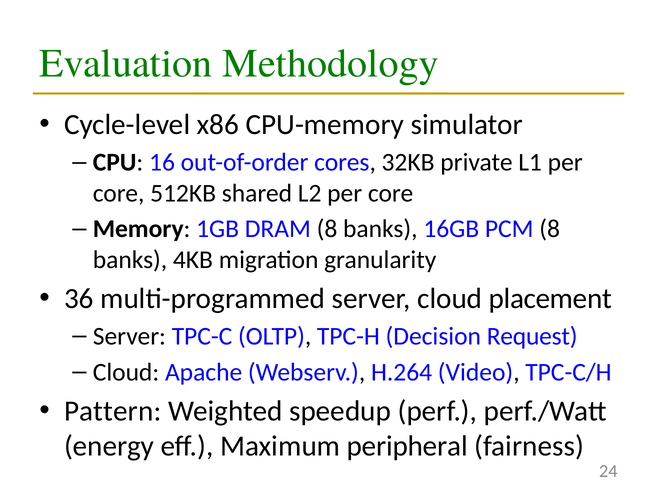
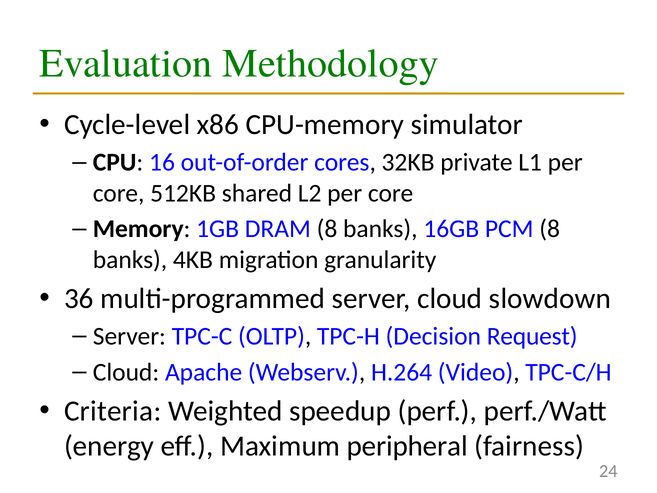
placement: placement -> slowdown (550, 299)
Pattern: Pattern -> Criteria (113, 411)
